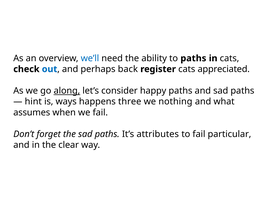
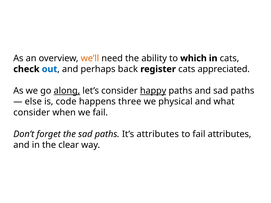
we’ll colour: blue -> orange (90, 58)
to paths: paths -> which (193, 58)
happy underline: none -> present (153, 91)
hint: hint -> else (33, 102)
ways: ways -> code (66, 102)
nothing: nothing -> physical (175, 102)
assumes: assumes -> consider (32, 113)
fail particular: particular -> attributes (229, 134)
